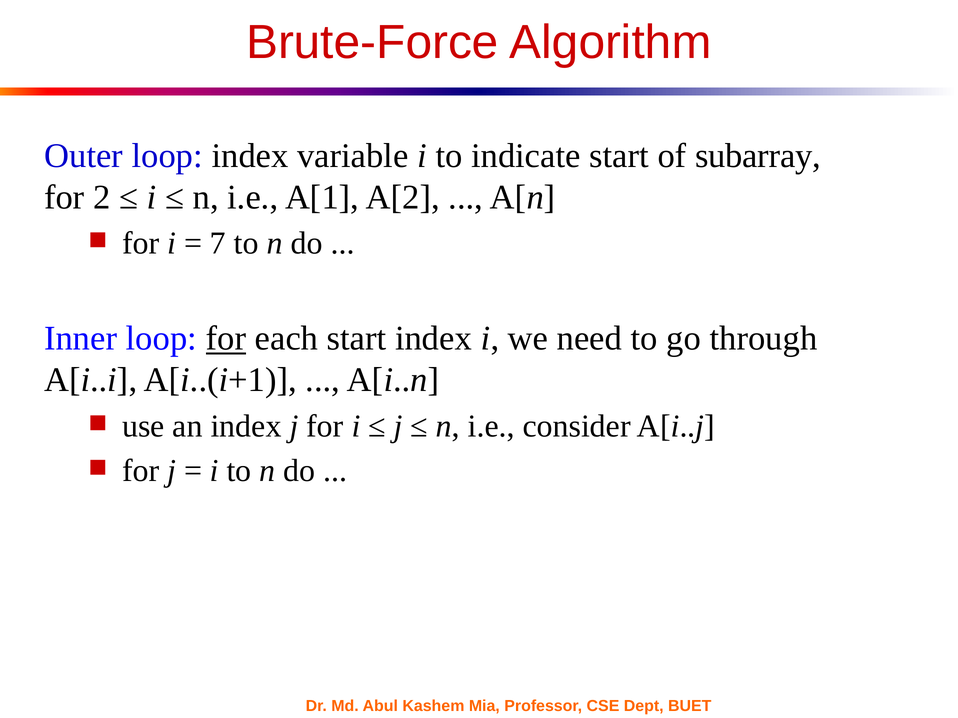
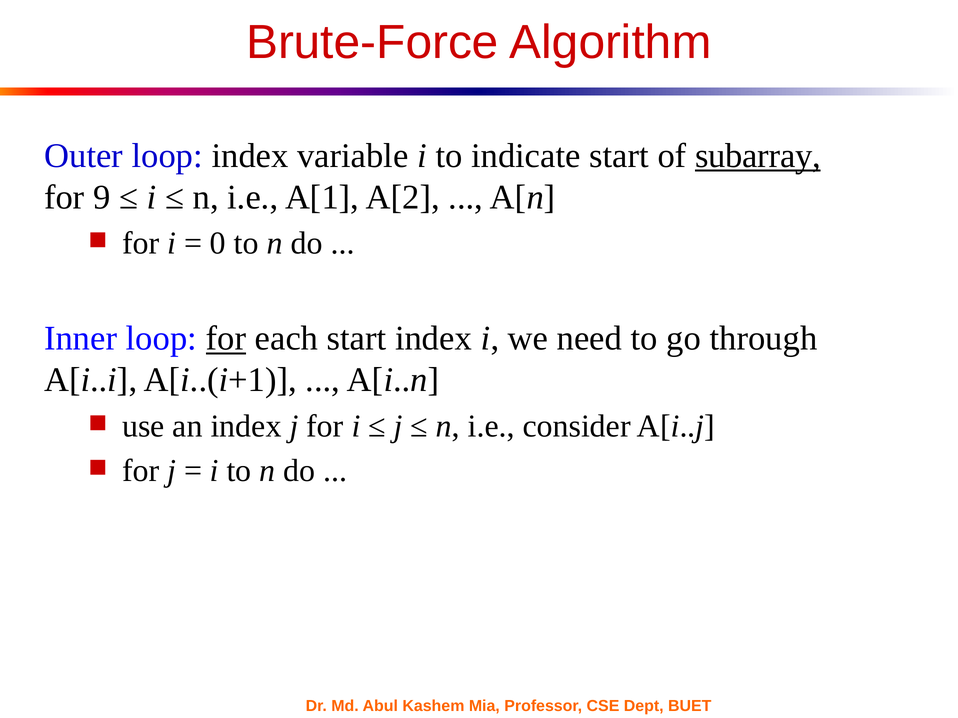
subarray underline: none -> present (758, 156)
2: 2 -> 9 (102, 197)
7: 7 -> 0 (218, 243)
